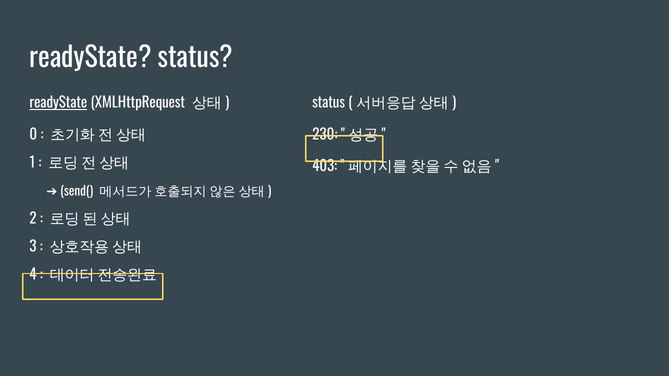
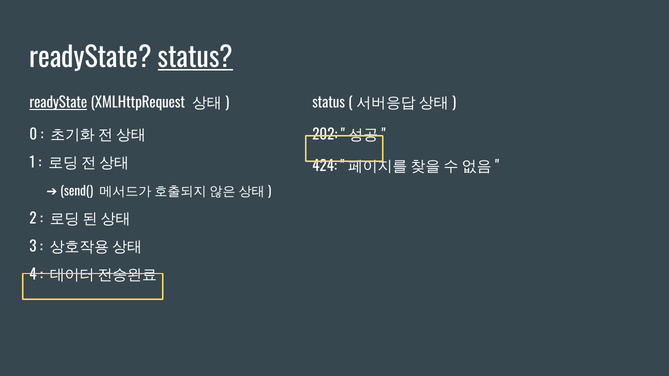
status underline: none -> present (195, 58)
230: 230 -> 202 (325, 135)
403: 403 -> 424 (325, 167)
